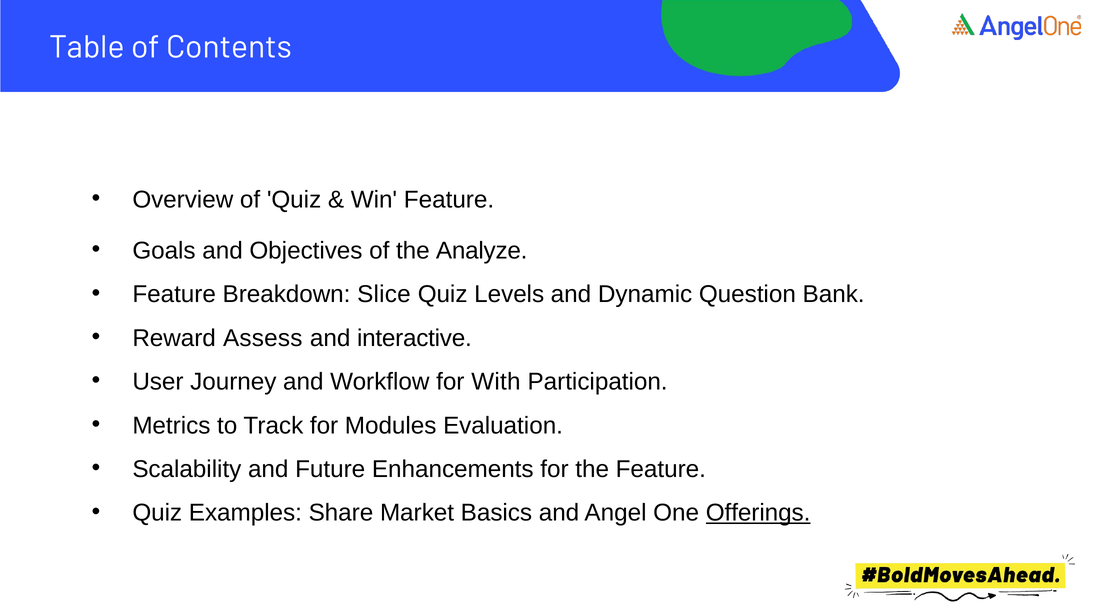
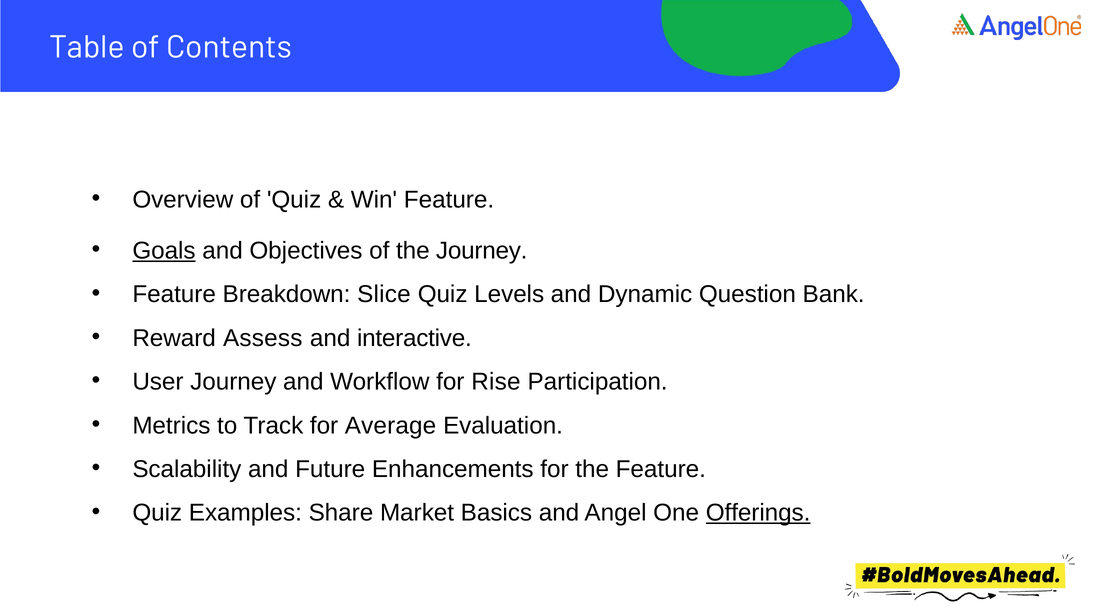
Goals underline: none -> present (164, 251)
the Analyze: Analyze -> Journey (482, 251)
With: With -> Rise (496, 382)
Modules: Modules -> Average (391, 426)
